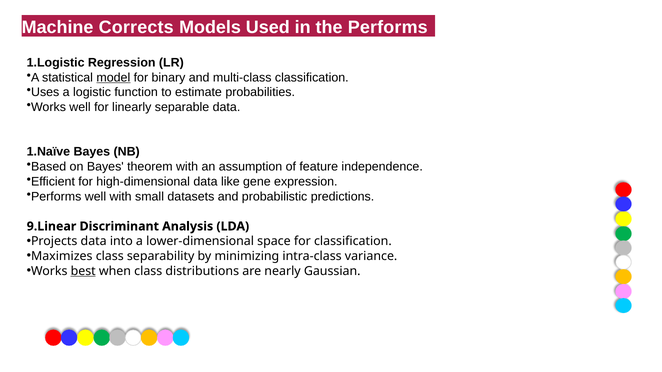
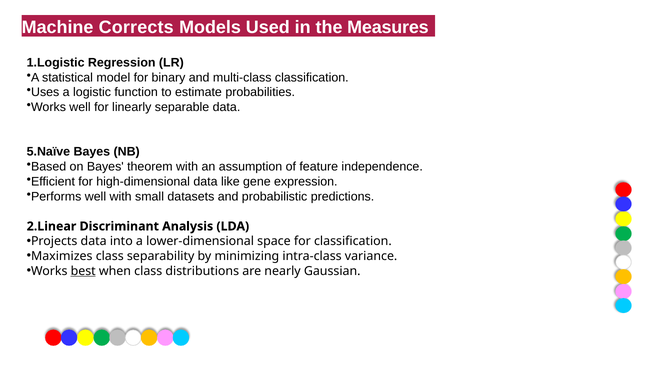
the Performs: Performs -> Measures (388, 27)
model underline: present -> none (113, 78)
1.Naïve: 1.Naïve -> 5.Naïve (48, 152)
9.Linear: 9.Linear -> 2.Linear (52, 227)
